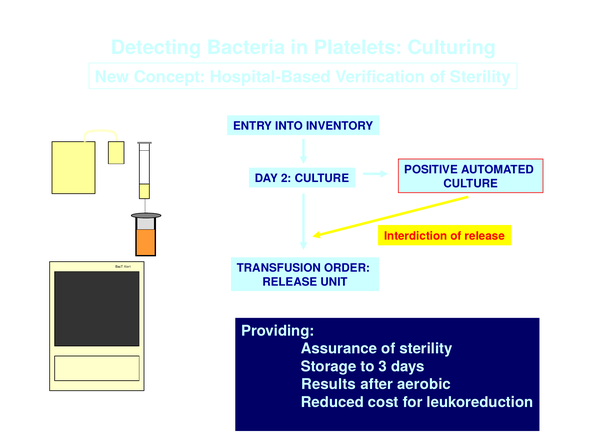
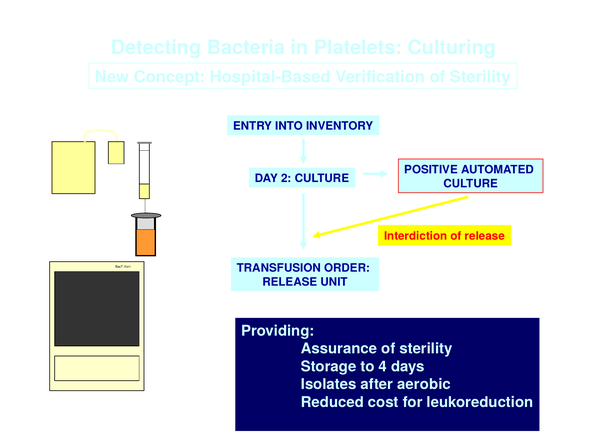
3: 3 -> 4 (383, 367)
Results: Results -> Isolates (329, 385)
